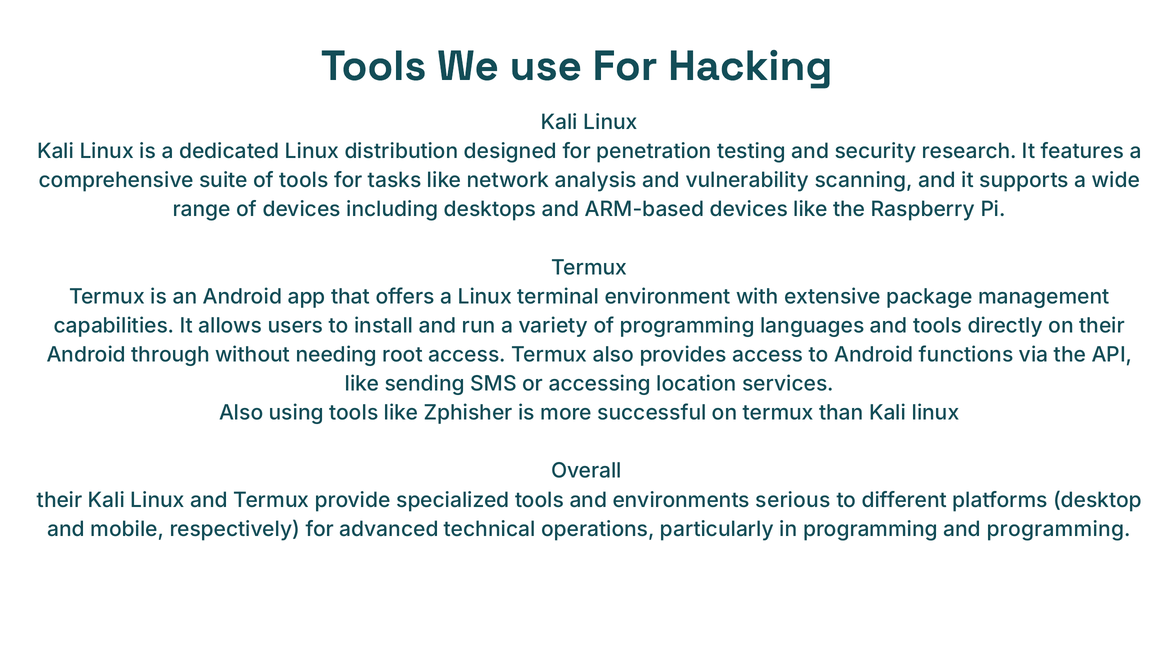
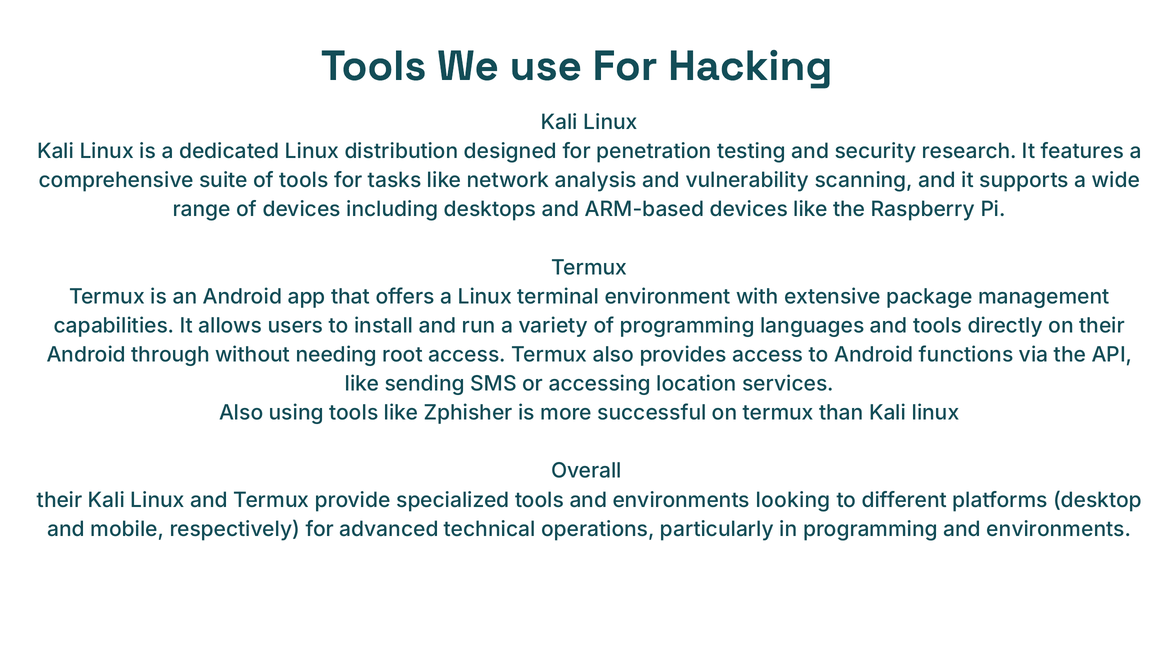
serious: serious -> looking (793, 500)
programming and programming: programming -> environments (1059, 529)
